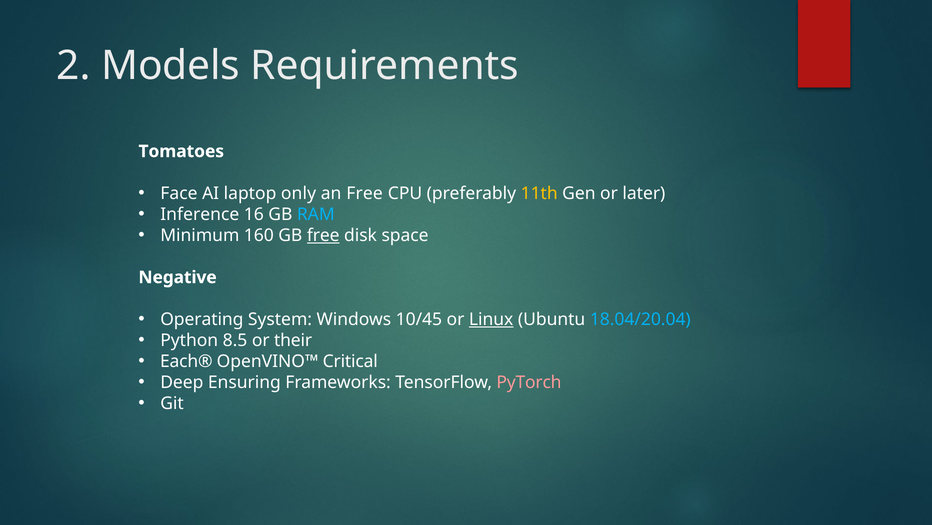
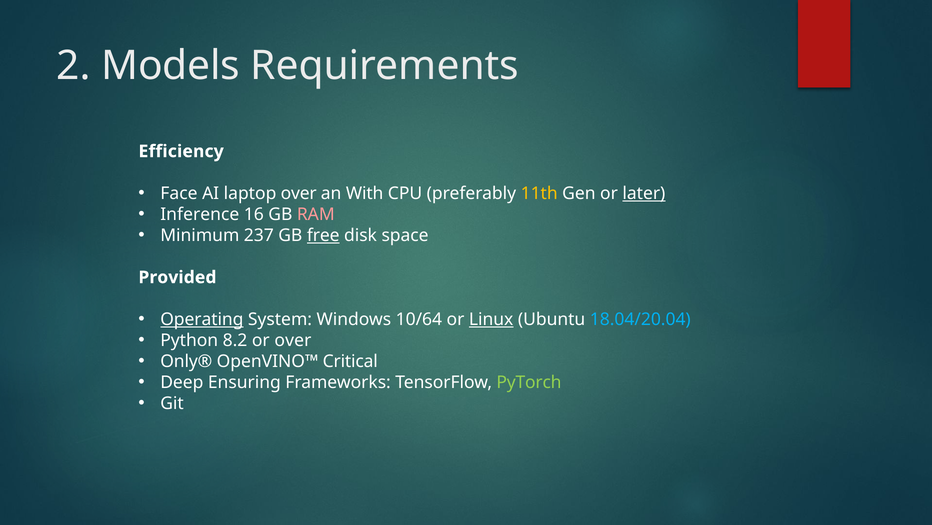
Tomatoes: Tomatoes -> Efficiency (181, 151)
laptop only: only -> over (299, 193)
an Free: Free -> With (365, 193)
later underline: none -> present (644, 193)
RAM colour: light blue -> pink (316, 214)
160: 160 -> 237 (259, 235)
Negative: Negative -> Provided (177, 277)
Operating underline: none -> present (202, 319)
10/45: 10/45 -> 10/64 (419, 319)
8.5: 8.5 -> 8.2 (235, 340)
or their: their -> over (293, 340)
Each®: Each® -> Only® (186, 361)
PyTorch colour: pink -> light green (529, 382)
